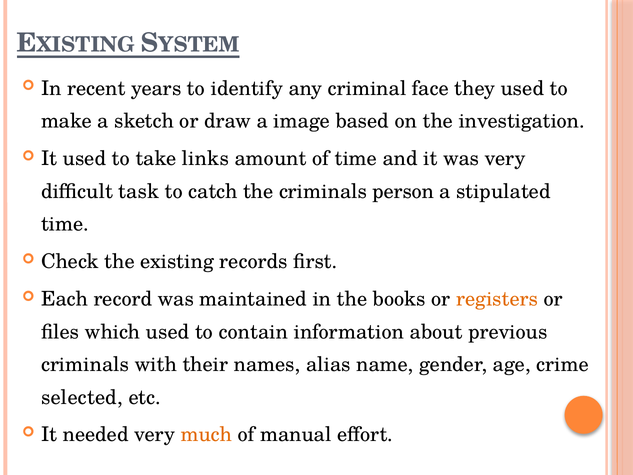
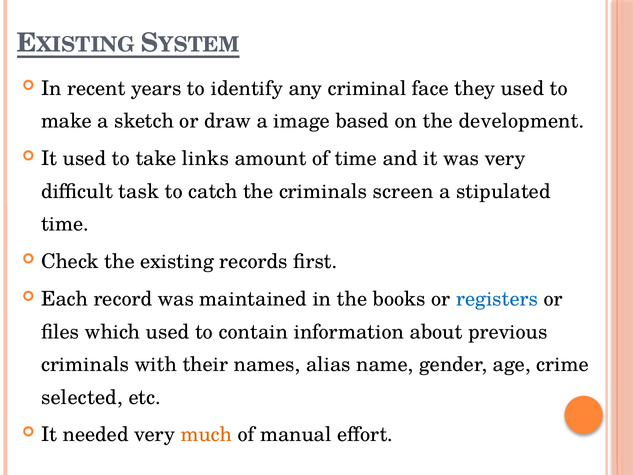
investigation: investigation -> development (522, 121)
person: person -> screen (403, 191)
registers colour: orange -> blue (497, 299)
